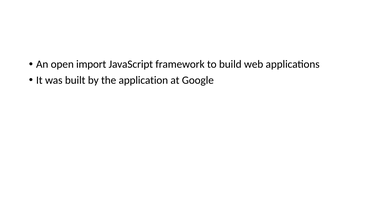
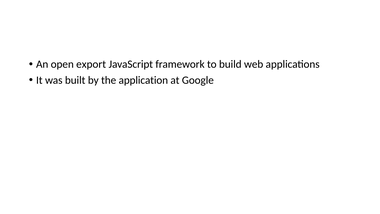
import: import -> export (91, 64)
